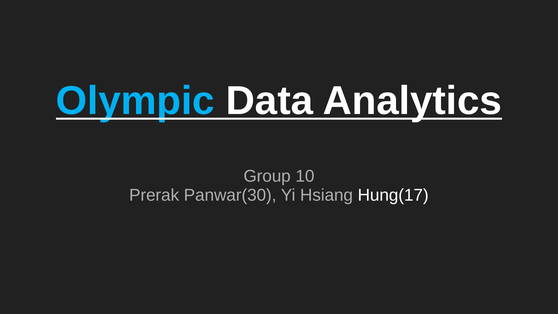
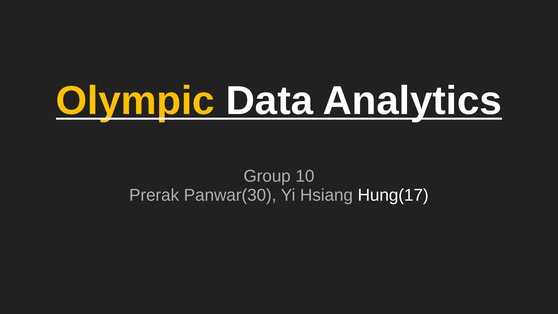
Olympic colour: light blue -> yellow (135, 101)
